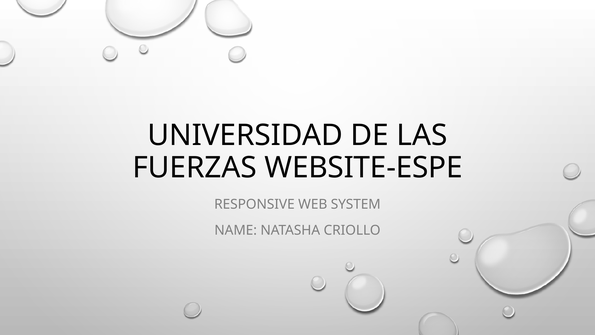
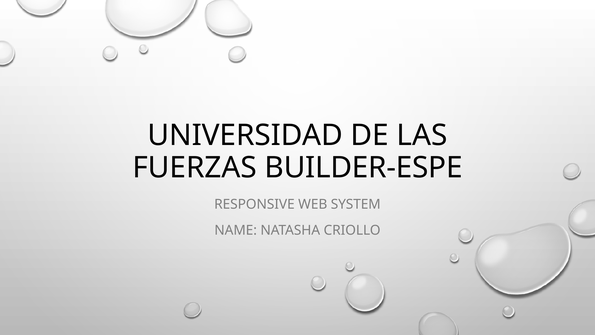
WEBSITE-ESPE: WEBSITE-ESPE -> BUILDER-ESPE (364, 167)
